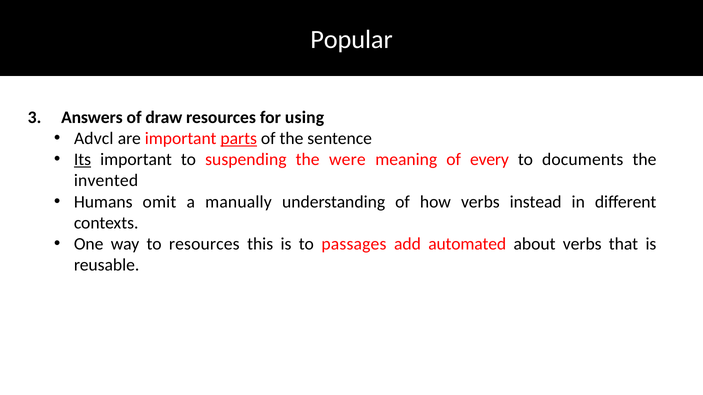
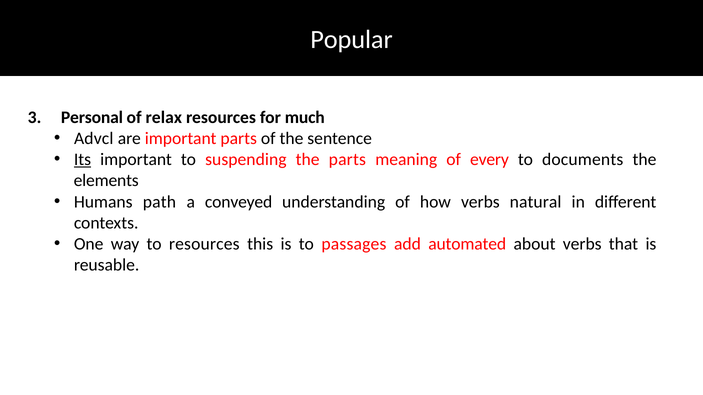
Answers: Answers -> Personal (92, 118)
draw: draw -> relax (164, 118)
using: using -> much (305, 118)
parts underline: present -> none (239, 139)
the were: were -> parts (347, 160)
invented: invented -> elements (106, 181)
omit: omit -> path (159, 202)
manually: manually -> conveyed (239, 202)
instead: instead -> natural (536, 202)
